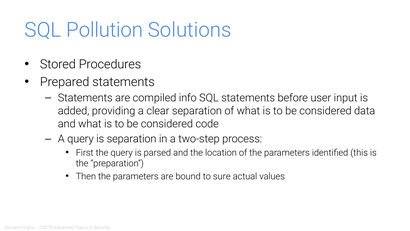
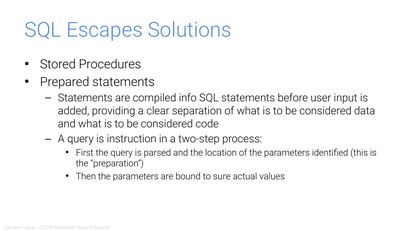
Pollution: Pollution -> Escapes (105, 30)
is separation: separation -> instruction (132, 139)
